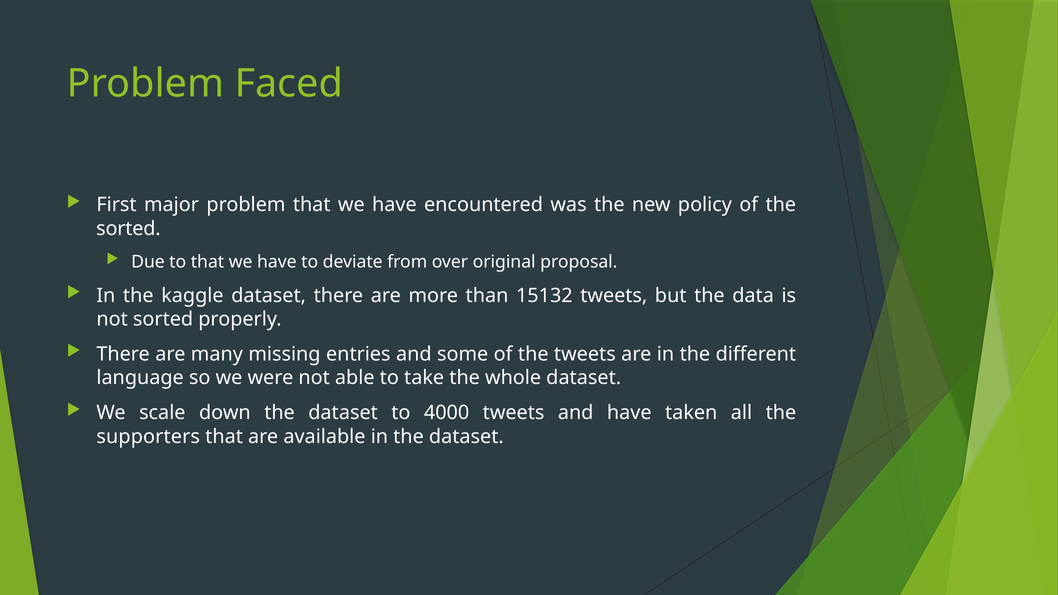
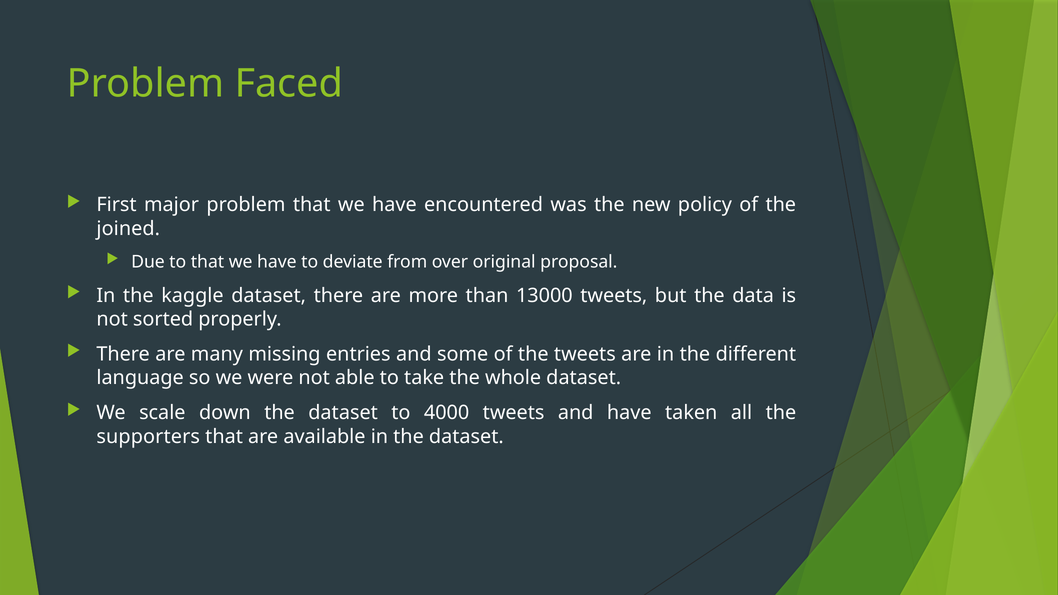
sorted: sorted -> joined (128, 229)
15132: 15132 -> 13000 (544, 296)
